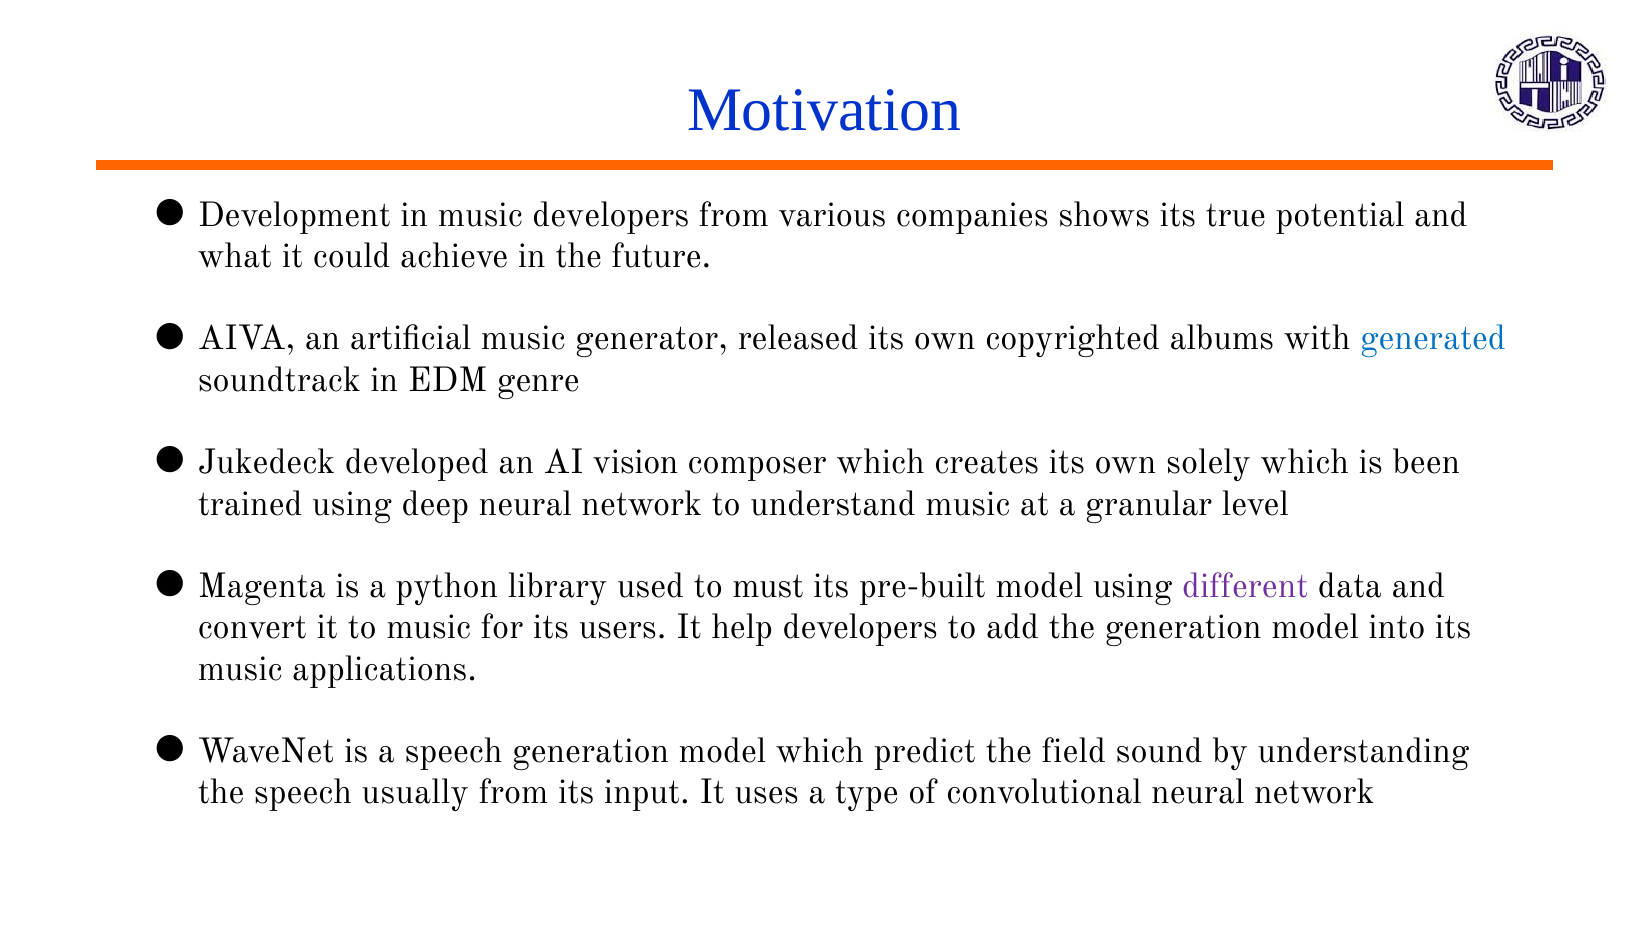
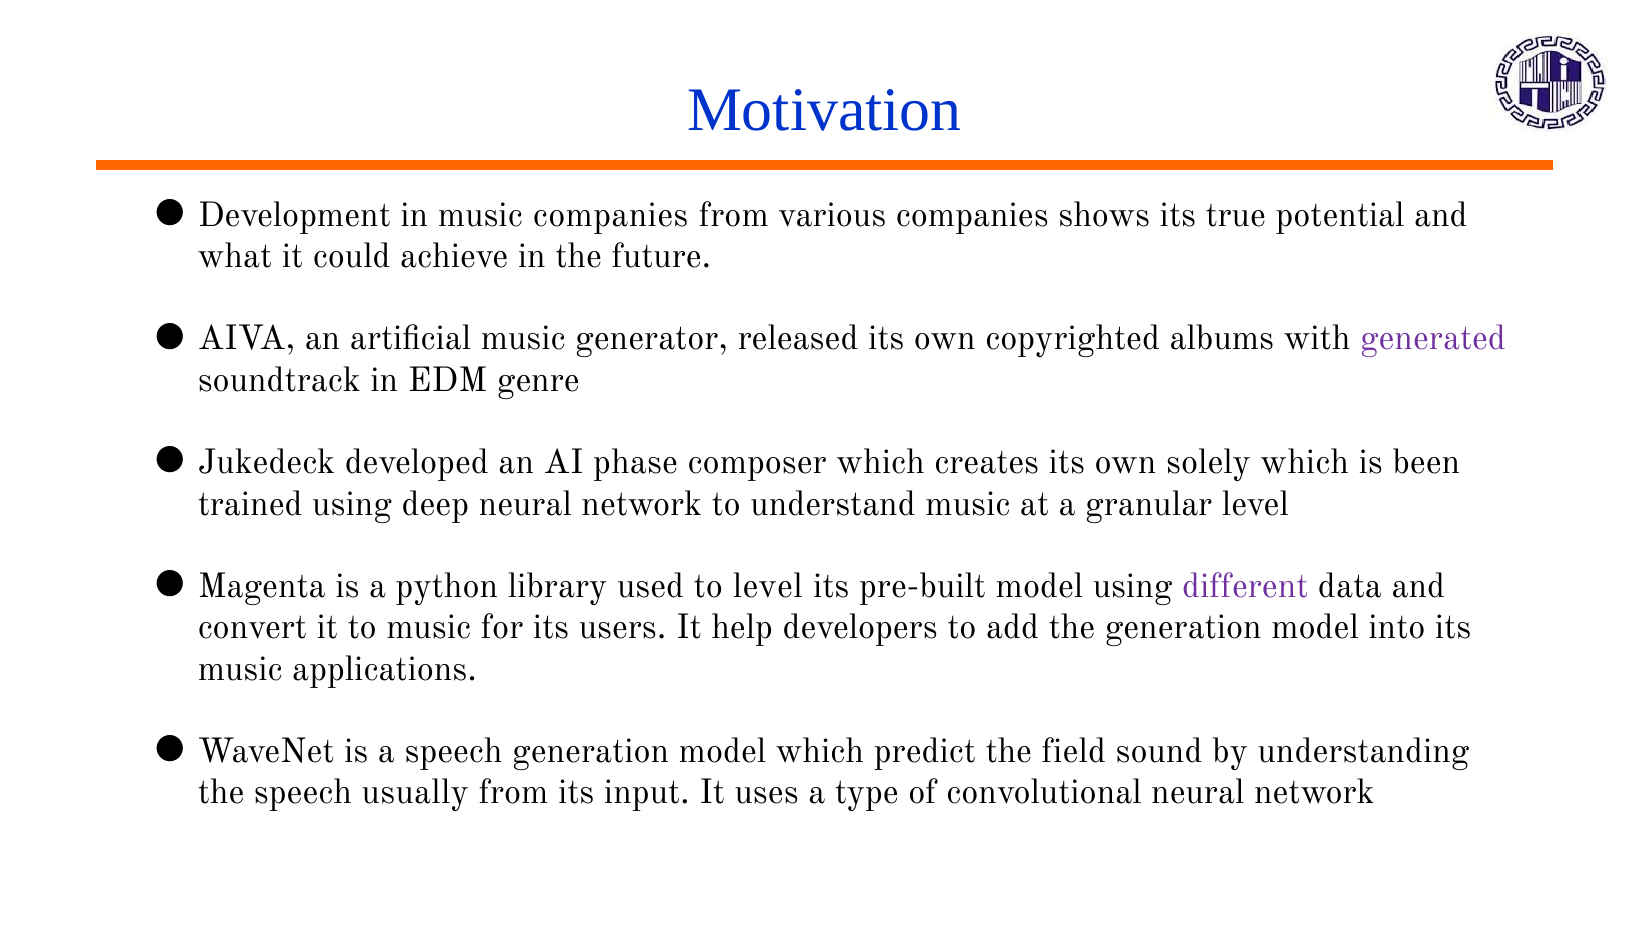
music developers: developers -> companies (611, 215)
generated colour: blue -> purple (1433, 338)
vision: vision -> phase (636, 462)
to must: must -> level (768, 586)
